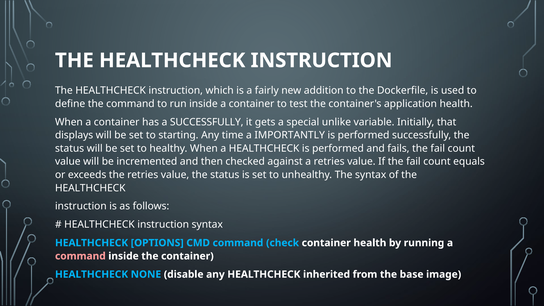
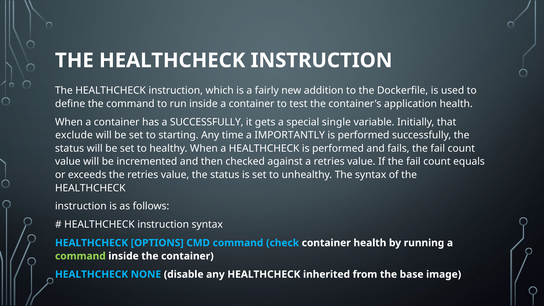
unlike: unlike -> single (336, 122)
displays: displays -> exclude (74, 135)
command colour: pink -> light green (80, 256)
